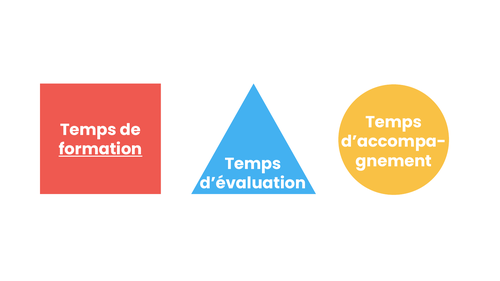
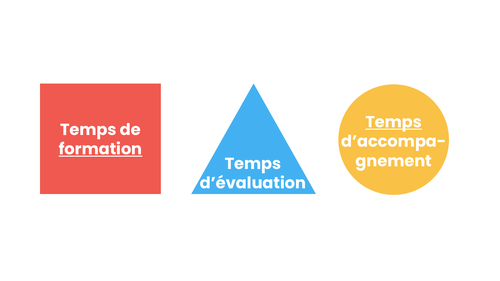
Temps underline: none -> present (394, 122)
